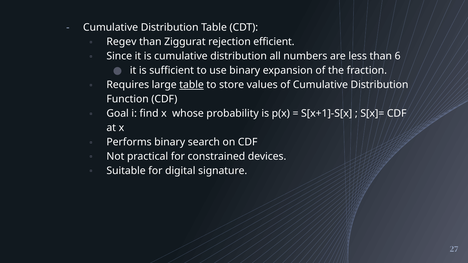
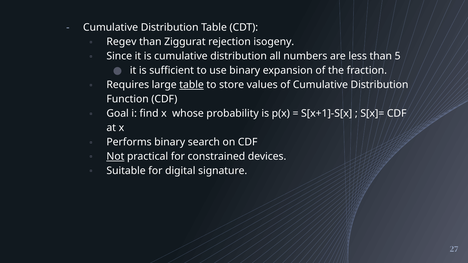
efficient: efficient -> isogeny (274, 42)
6: 6 -> 5 (398, 56)
Not underline: none -> present (115, 157)
